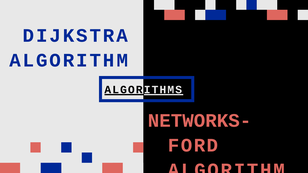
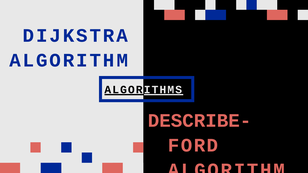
NETWORKS-: NETWORKS- -> DESCRIBE- (200, 121)
